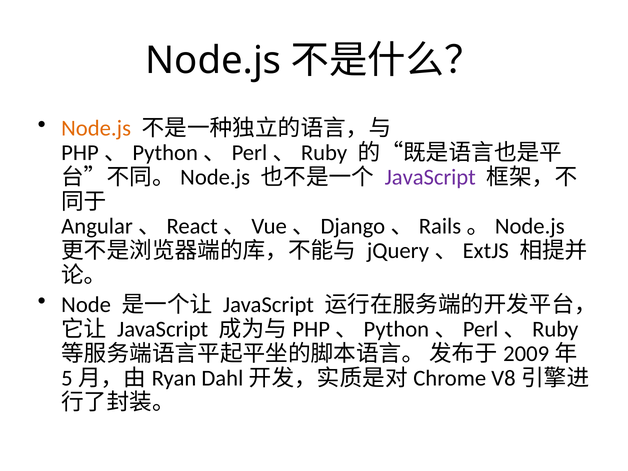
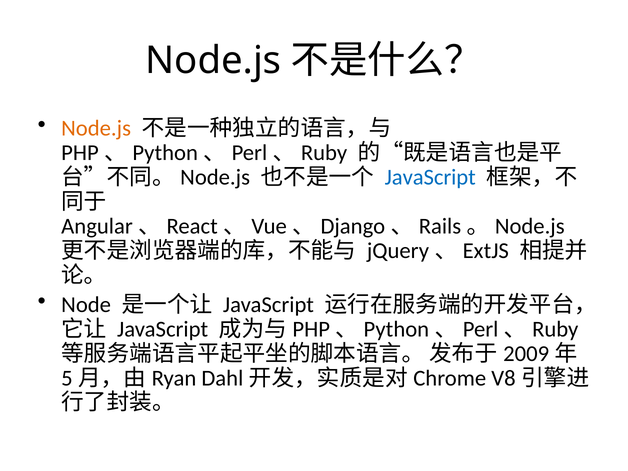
JavaScript colour: purple -> blue (430, 177)
